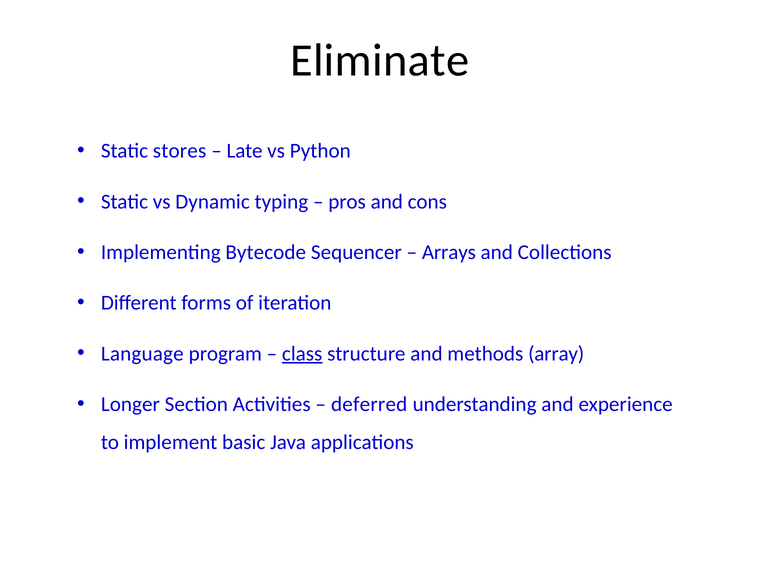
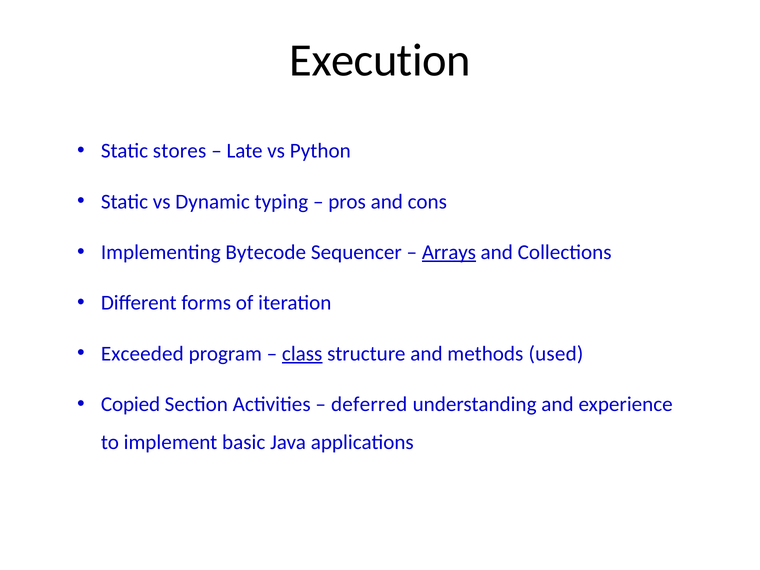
Eliminate: Eliminate -> Execution (380, 60)
Arrays underline: none -> present (449, 252)
Language: Language -> Exceeded (142, 354)
array: array -> used (556, 354)
Longer: Longer -> Copied (131, 404)
